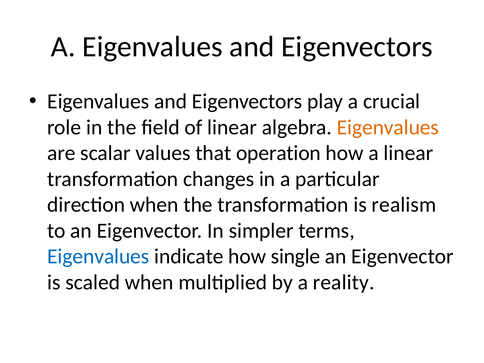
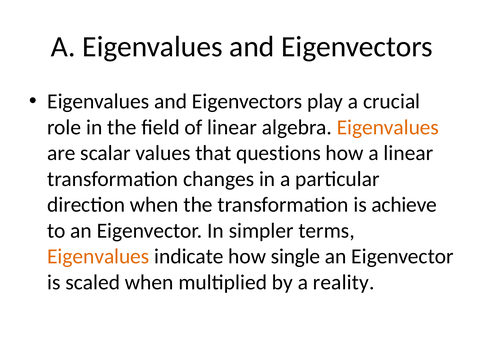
operation: operation -> questions (278, 153)
realism: realism -> achieve (404, 205)
Eigenvalues colour: blue -> orange (98, 256)
